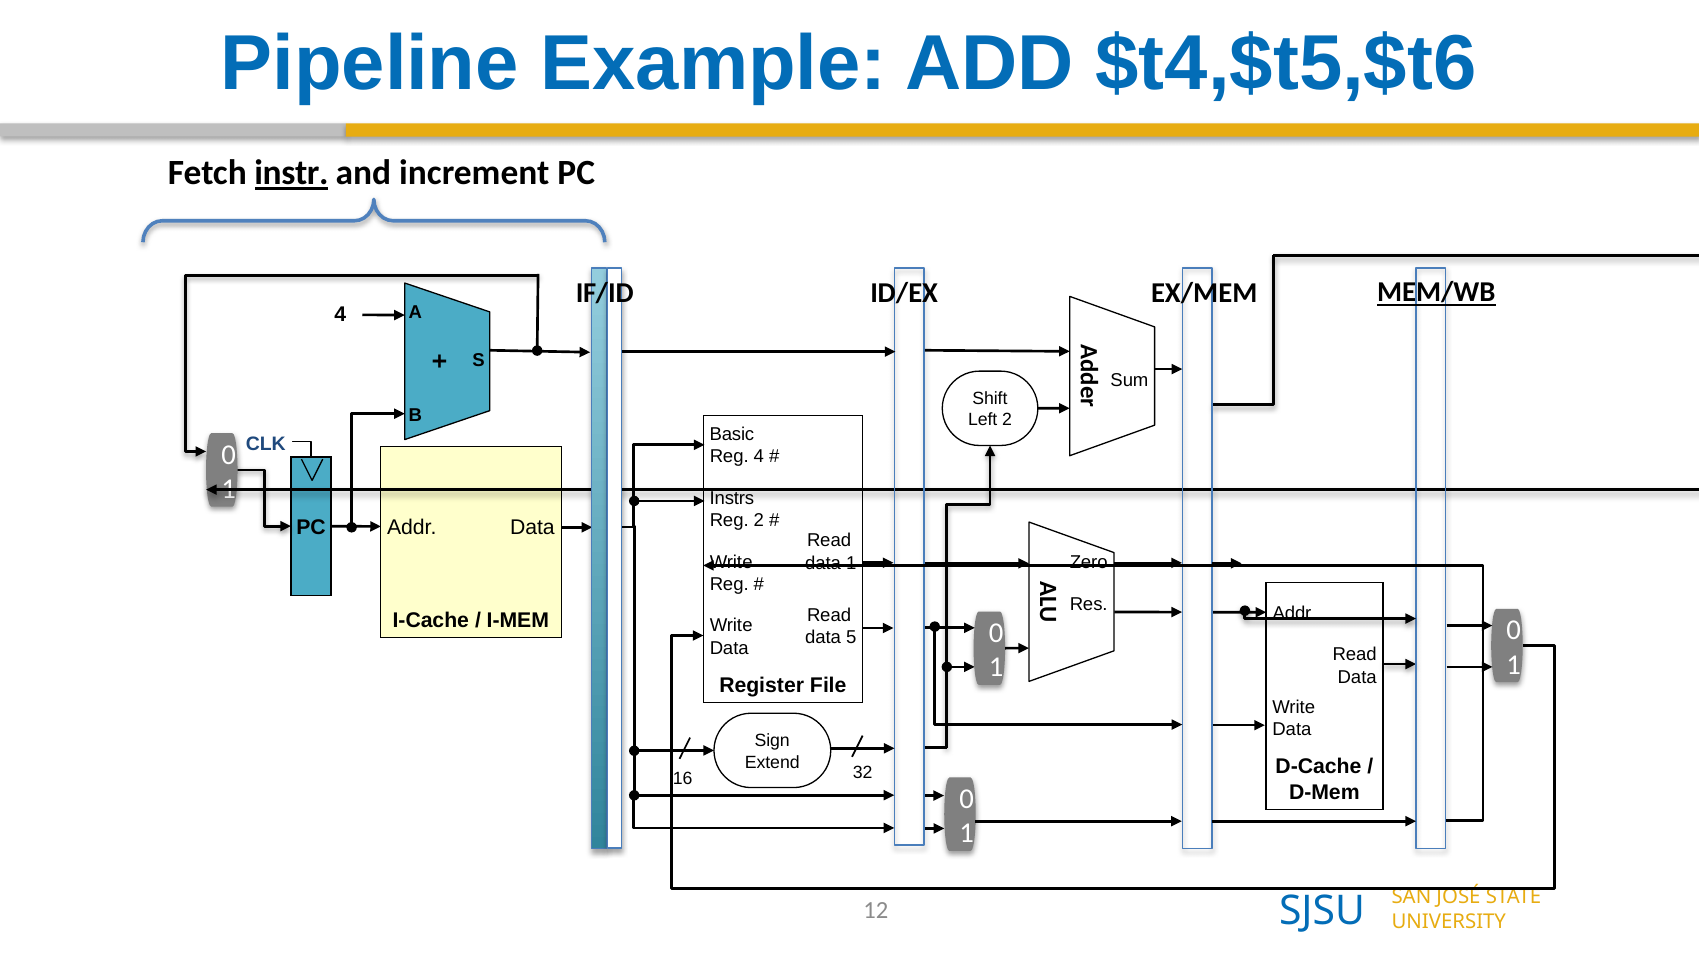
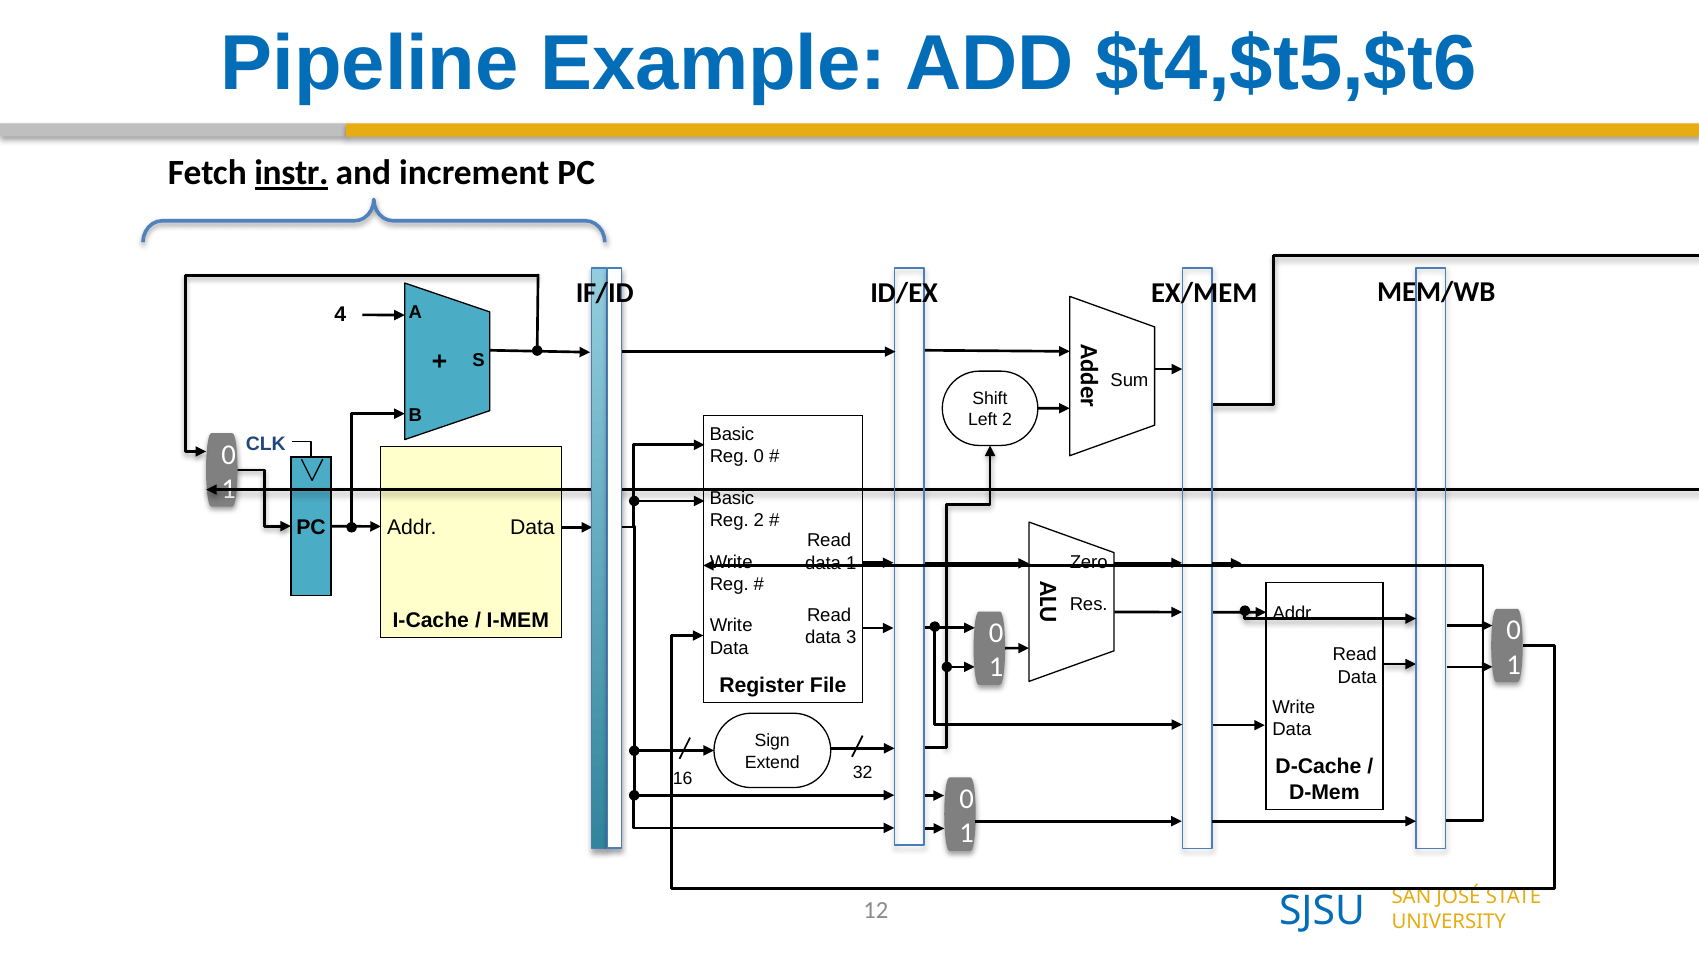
MEM/WB underline: present -> none (1436, 292)
Reg 4: 4 -> 0 (759, 457)
Instrs: Instrs -> Basic (732, 498)
5: 5 -> 3 (851, 637)
